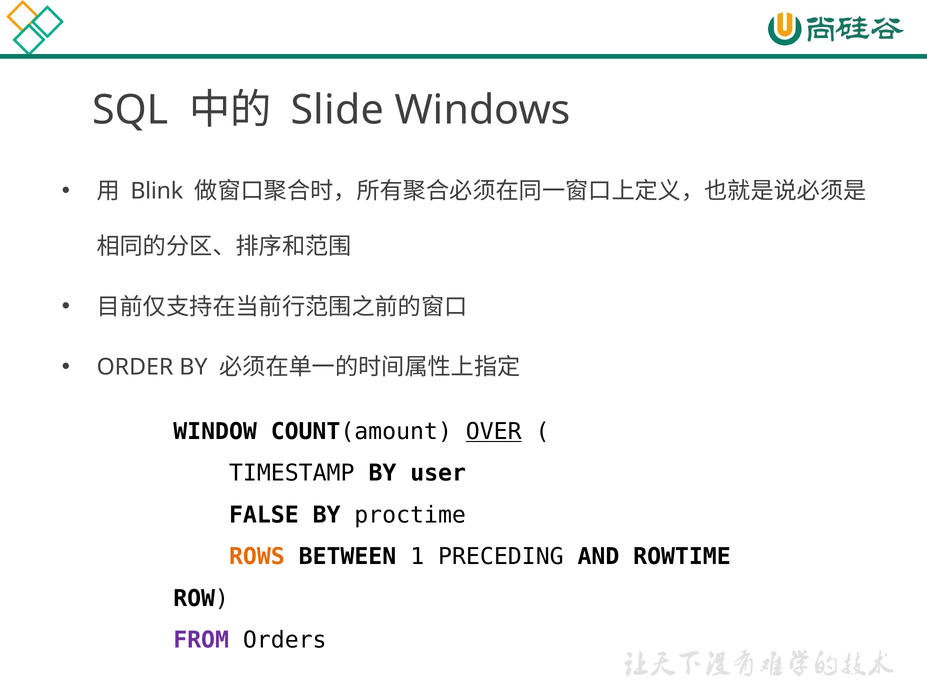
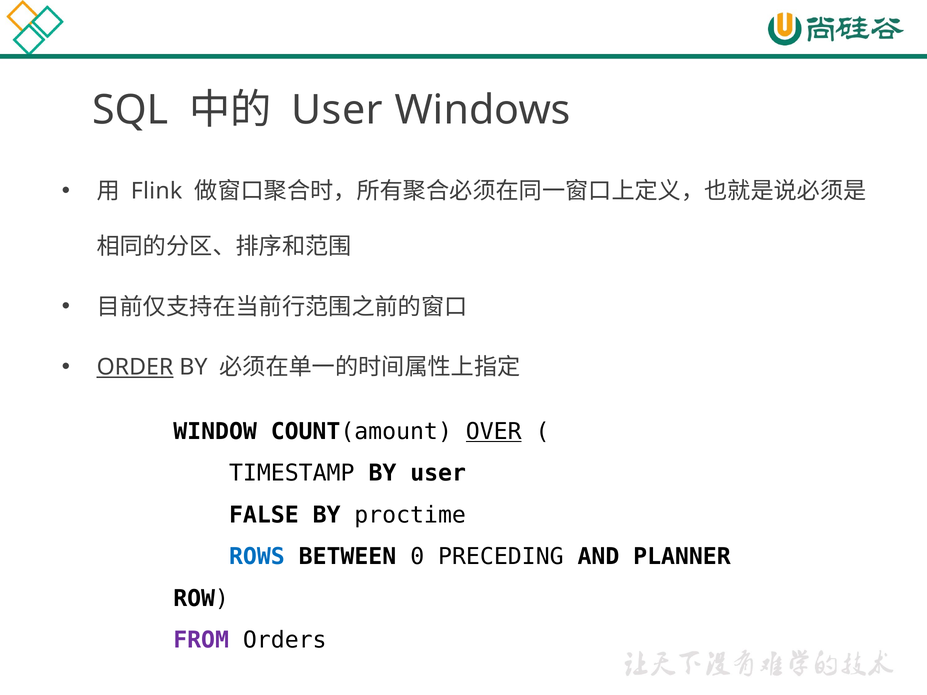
Slide: Slide -> User (337, 110)
Blink: Blink -> Flink (157, 191)
ORDER underline: none -> present (135, 367)
ROWS colour: orange -> blue (257, 557)
1: 1 -> 0 (417, 557)
ROWTIME: ROWTIME -> PLANNER (682, 557)
